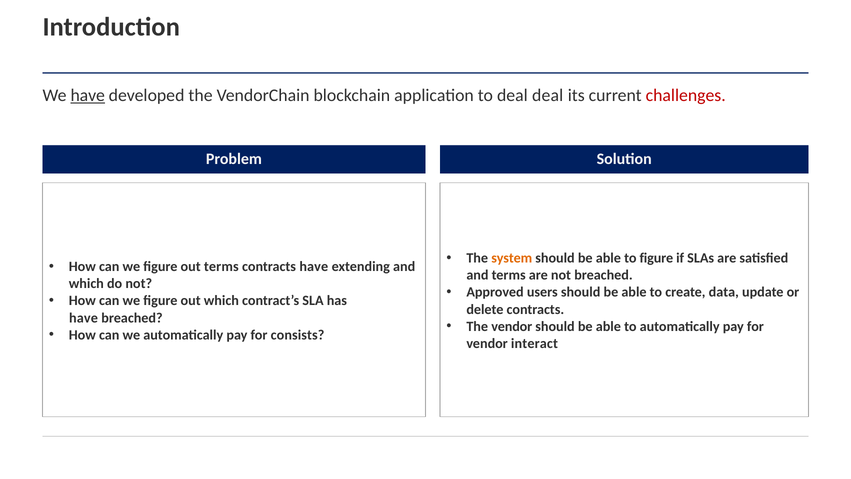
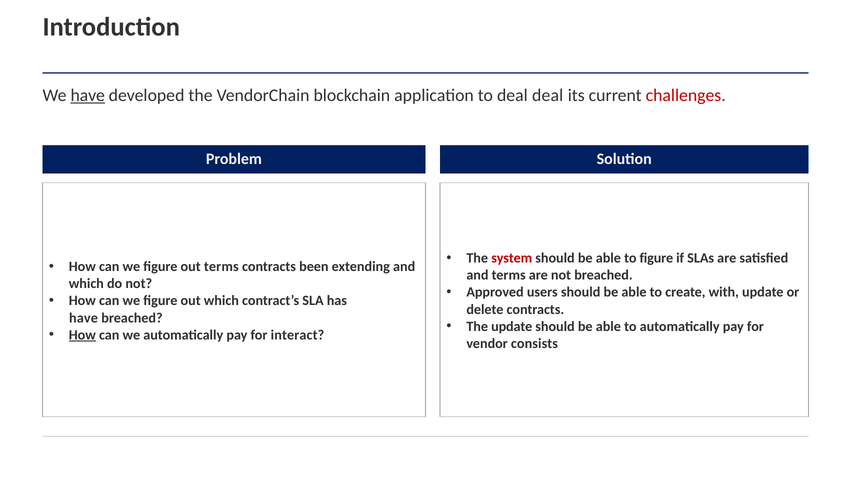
system colour: orange -> red (512, 258)
contracts have: have -> been (314, 267)
data: data -> with (724, 292)
The vendor: vendor -> update (512, 326)
How underline: none -> present (82, 335)
consists: consists -> interact (297, 335)
interact: interact -> consists (534, 343)
